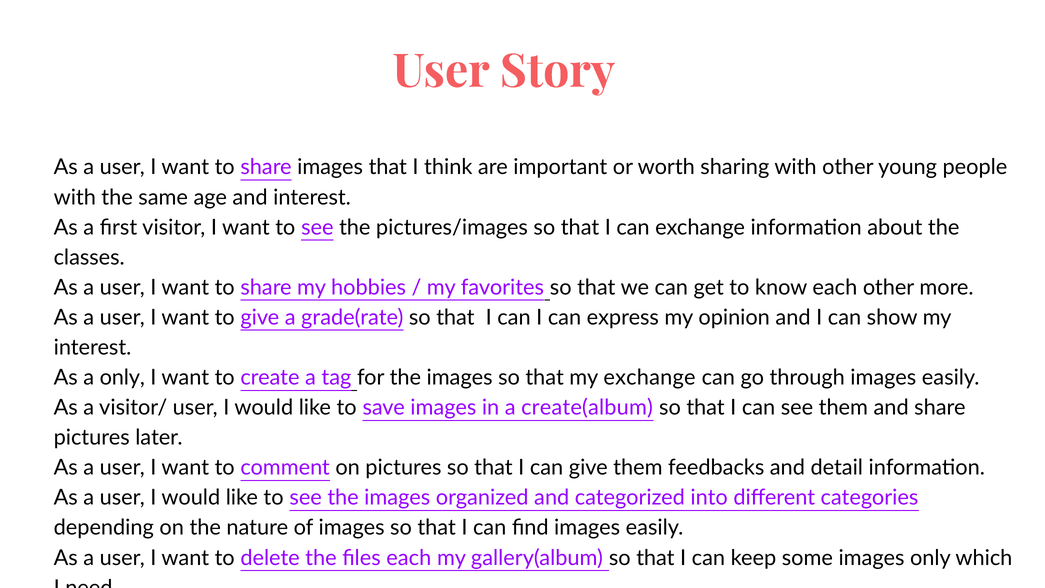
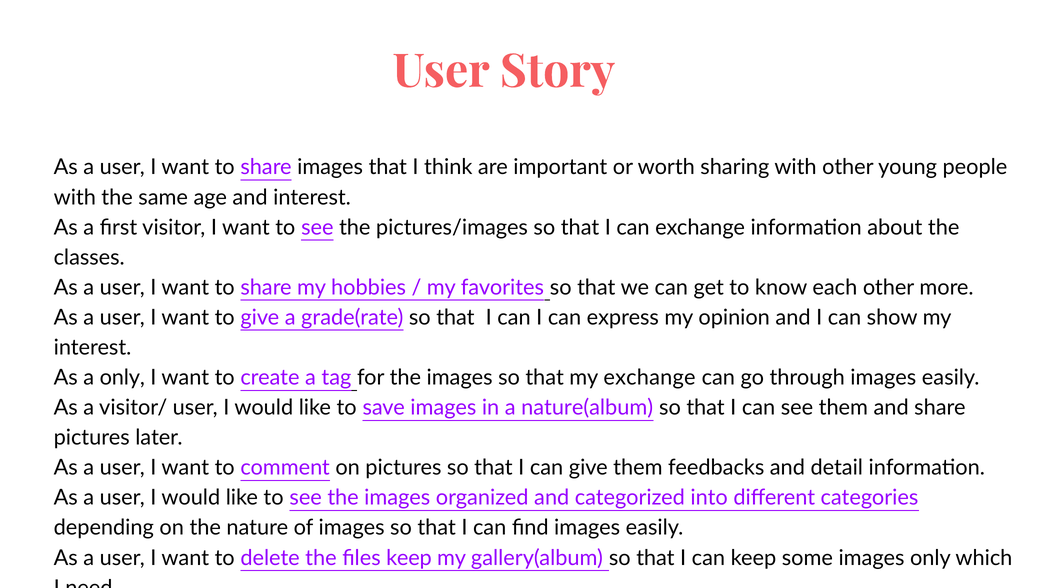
create(album: create(album -> nature(album (587, 408)
files each: each -> keep (409, 558)
